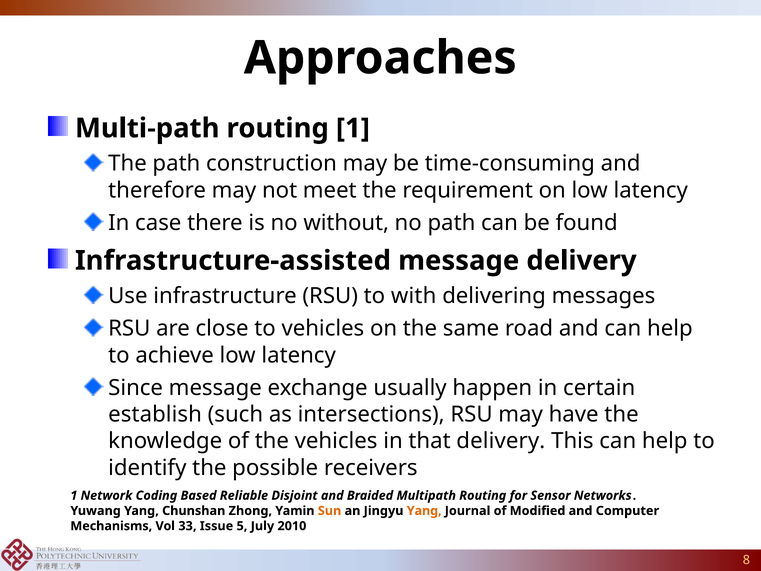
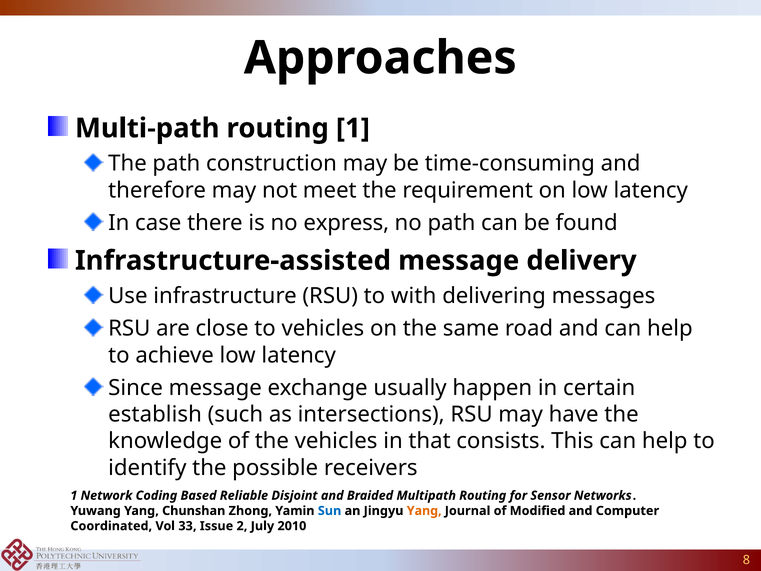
without: without -> express (346, 223)
that delivery: delivery -> consists (501, 441)
Sun colour: orange -> blue (330, 511)
Mechanisms: Mechanisms -> Coordinated (111, 526)
5: 5 -> 2 (242, 526)
